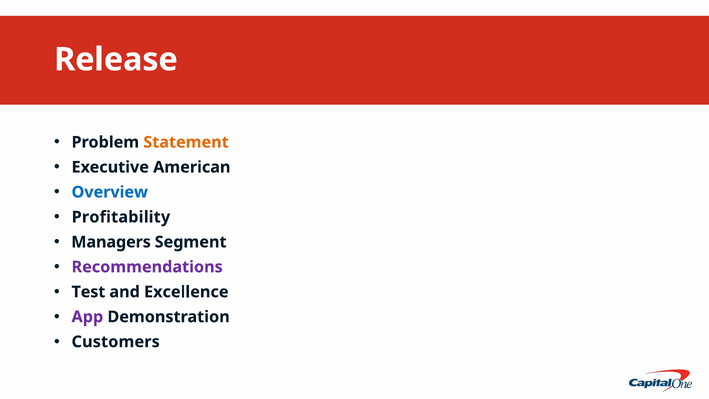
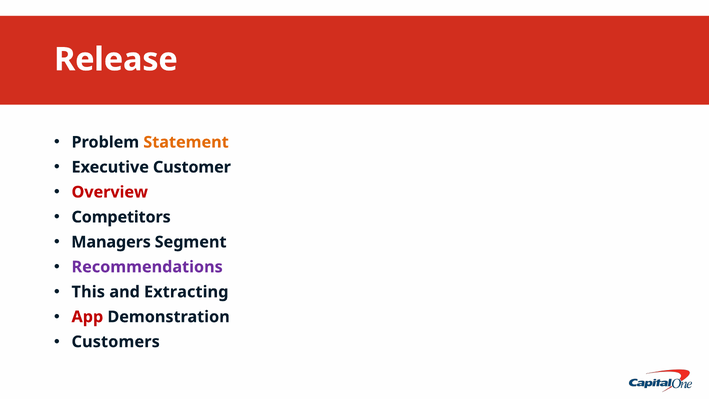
American: American -> Customer (192, 167)
Overview colour: blue -> red (110, 192)
Profitability: Profitability -> Competitors (121, 217)
Test: Test -> This (88, 292)
Excellence: Excellence -> Extracting (186, 292)
App colour: purple -> red (87, 317)
